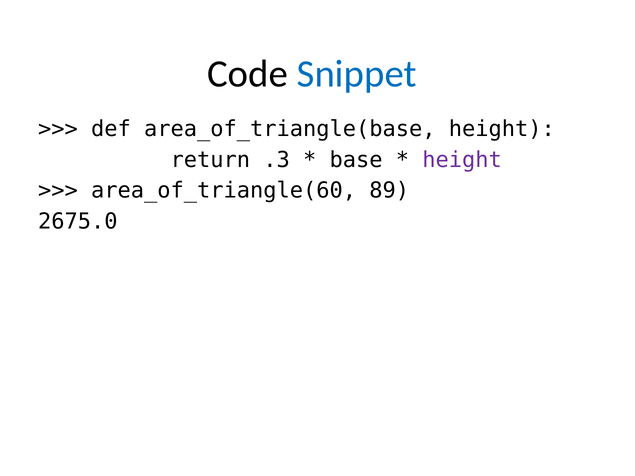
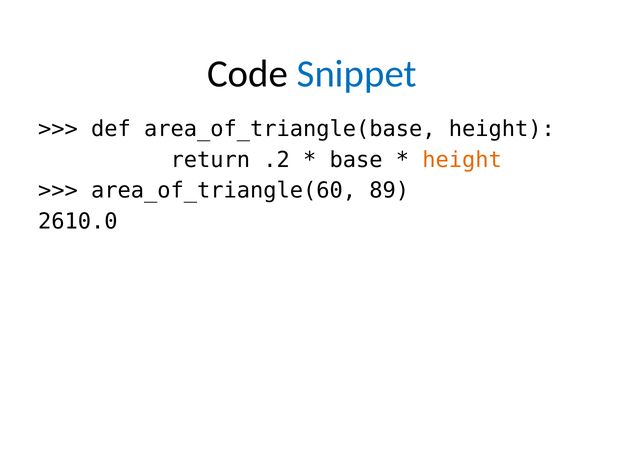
.3: .3 -> .2 (277, 160)
height colour: purple -> orange (462, 160)
2675.0: 2675.0 -> 2610.0 (78, 222)
